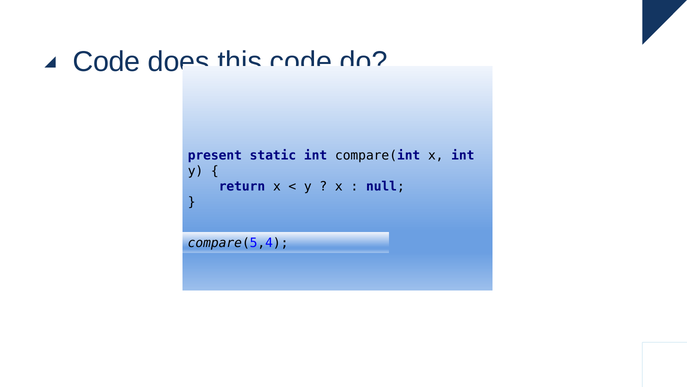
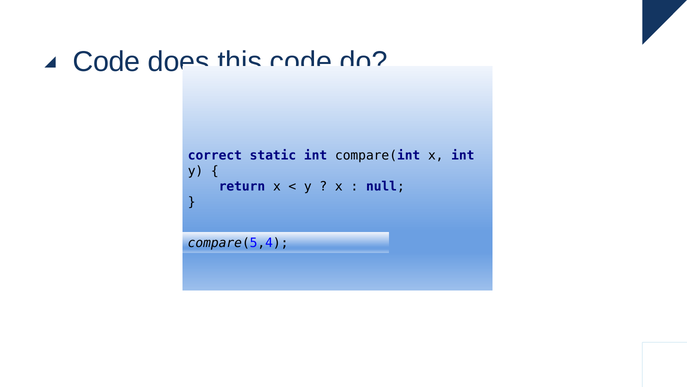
present: present -> correct (215, 155)
